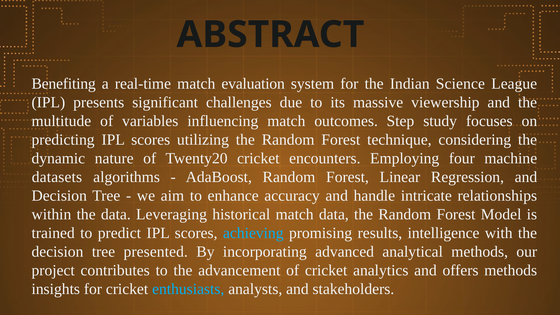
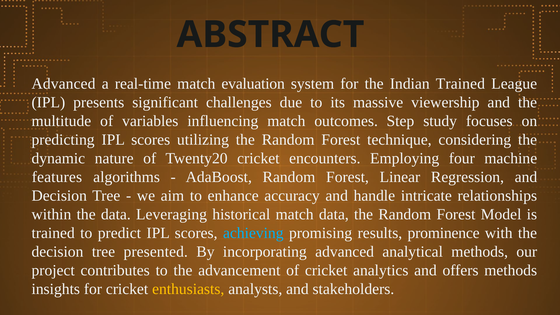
Benefiting: Benefiting -> Advanced (64, 84)
Indian Science: Science -> Trained (460, 84)
datasets: datasets -> features (57, 177)
intelligence: intelligence -> prominence (444, 233)
enthusiasts colour: light blue -> yellow (188, 289)
